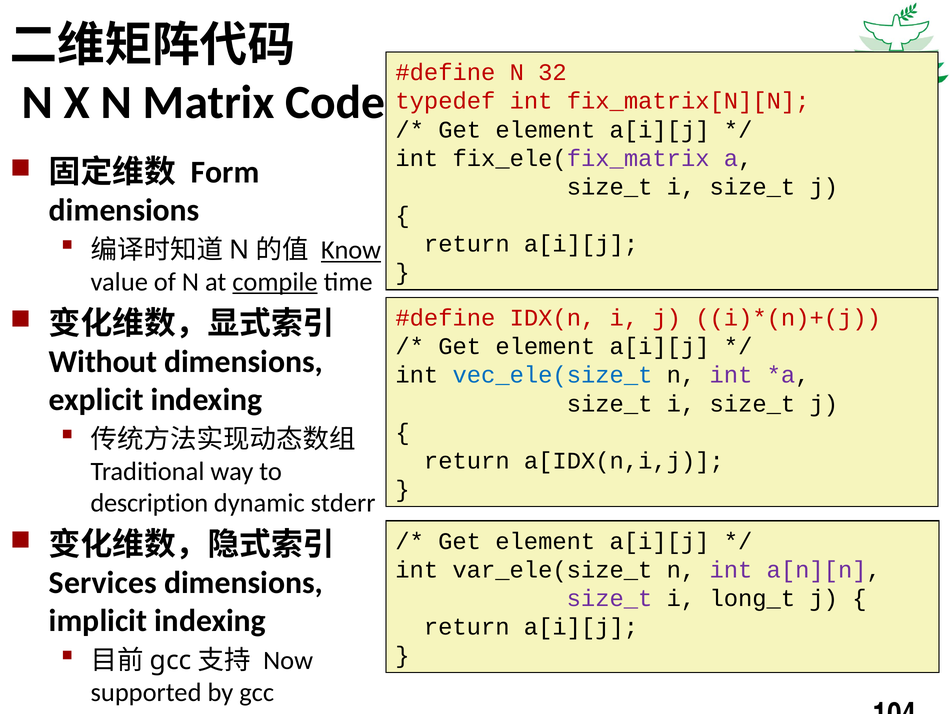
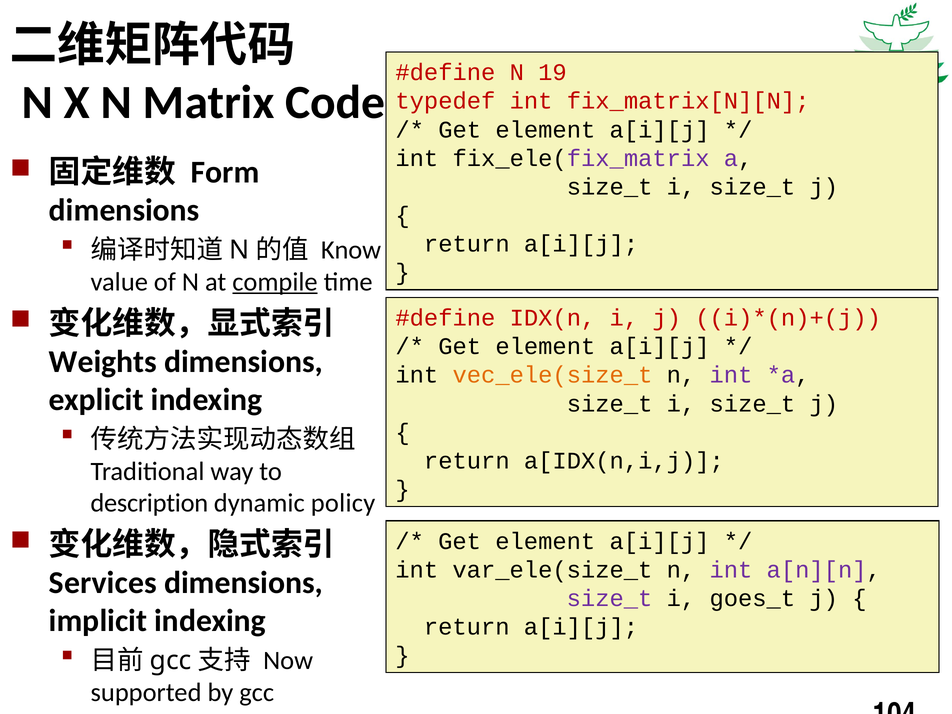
32: 32 -> 19 (552, 73)
Know underline: present -> none (351, 250)
Without: Without -> Weights (103, 362)
vec_ele(size_t colour: blue -> orange (552, 375)
stderr: stderr -> policy (343, 503)
long_t: long_t -> goes_t (752, 598)
